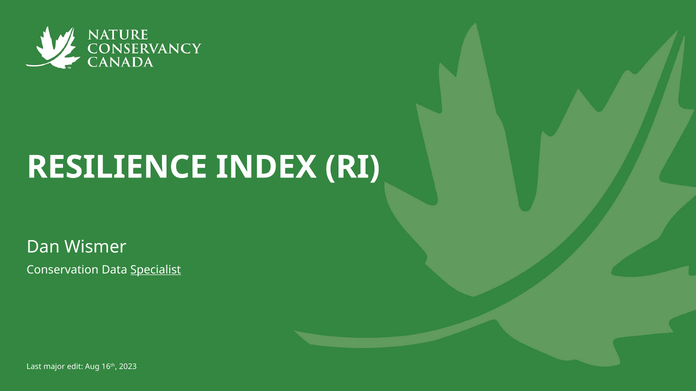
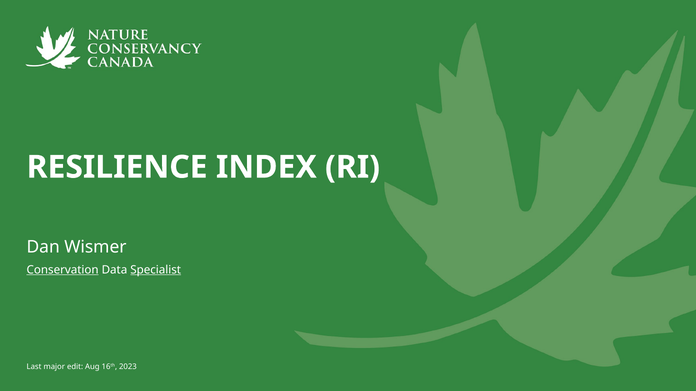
Conservation underline: none -> present (63, 270)
